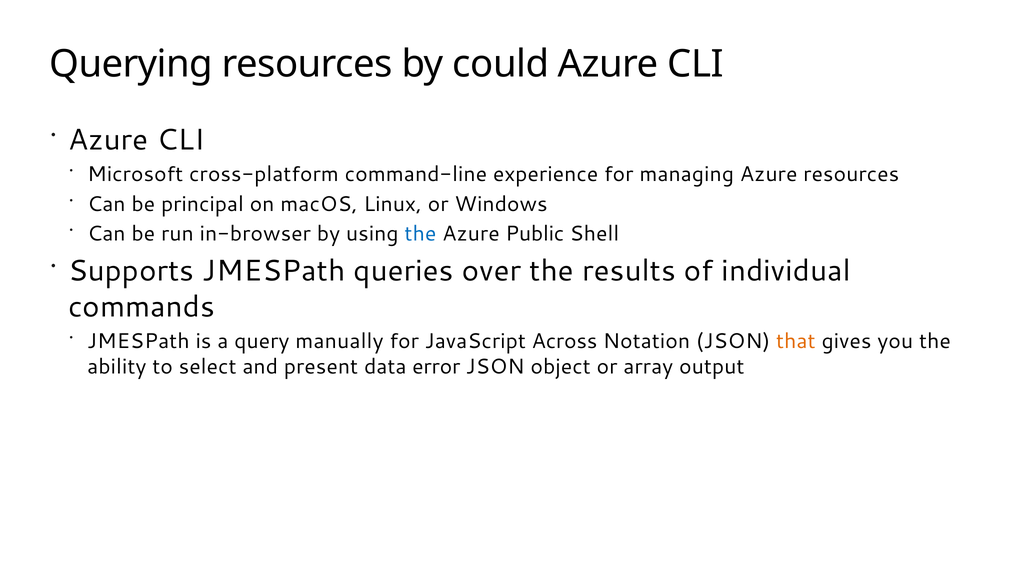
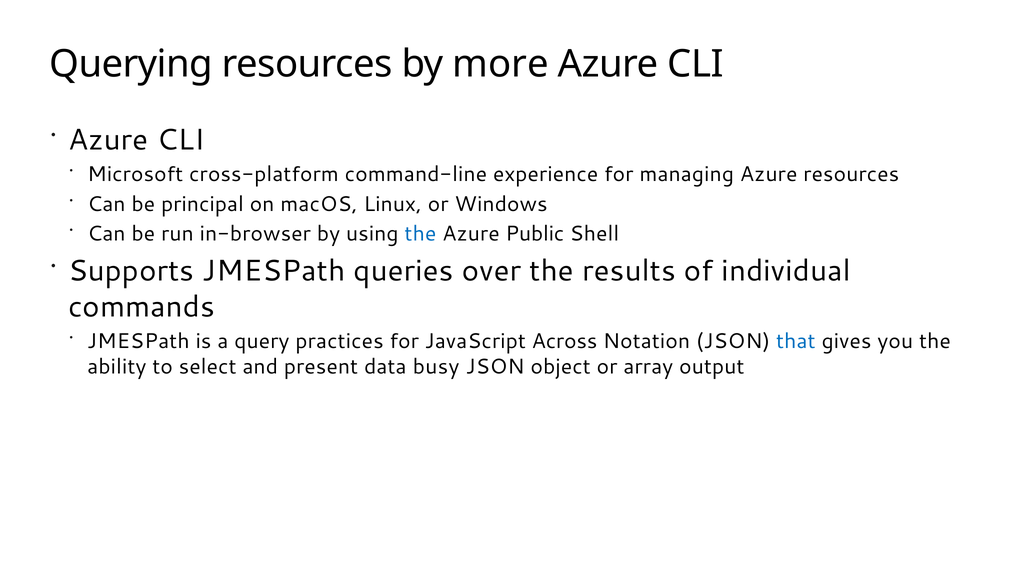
could: could -> more (501, 64)
manually: manually -> practices (340, 341)
that colour: orange -> blue (796, 341)
error: error -> busy (436, 367)
